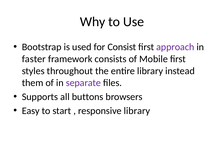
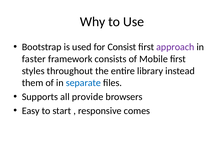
separate colour: purple -> blue (83, 83)
buttons: buttons -> provide (88, 97)
responsive library: library -> comes (137, 111)
